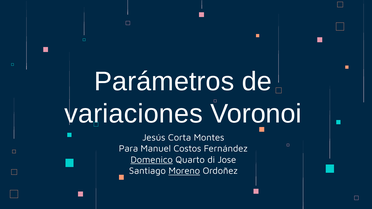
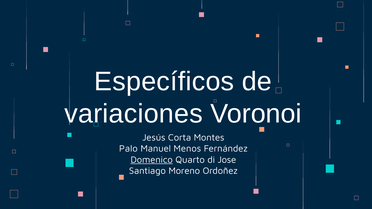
Parámetros: Parámetros -> Específicos (164, 82)
Para: Para -> Palo (128, 149)
Costos: Costos -> Menos (187, 149)
Moreno underline: present -> none (184, 171)
